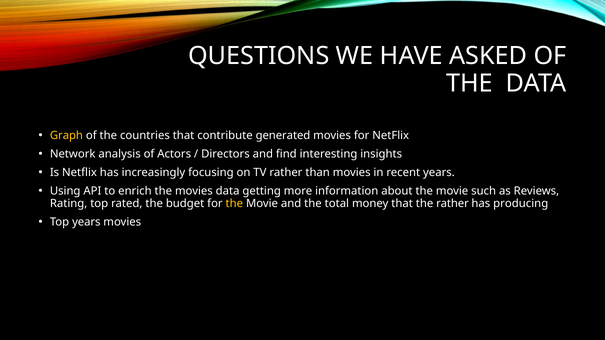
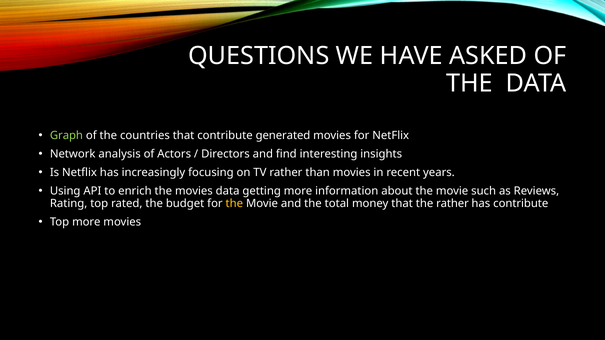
Graph colour: yellow -> light green (66, 136)
has producing: producing -> contribute (521, 204)
Top years: years -> more (86, 222)
